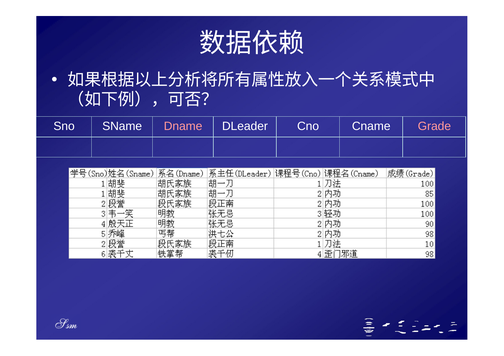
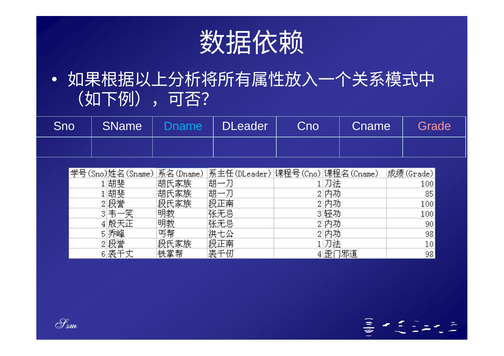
Dname colour: pink -> light blue (183, 126)
